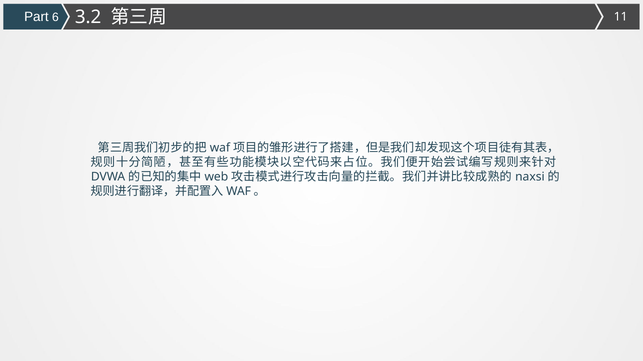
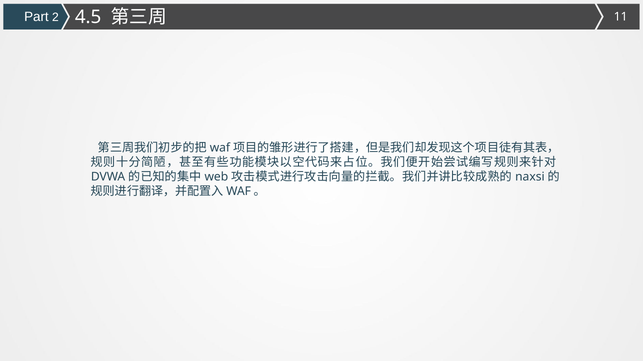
6: 6 -> 2 (55, 17)
3.2: 3.2 -> 4.5 (88, 17)
